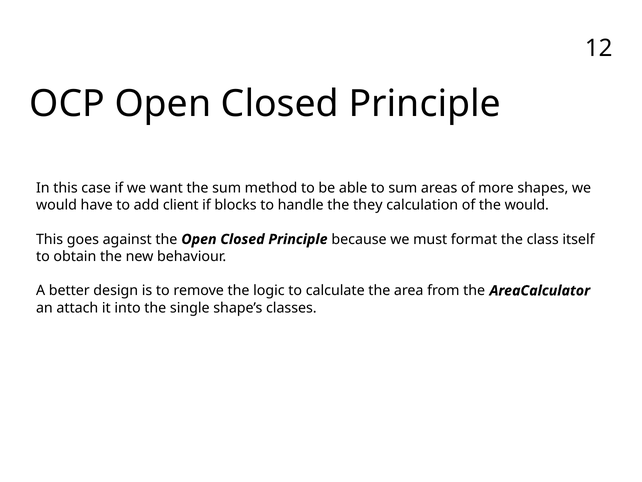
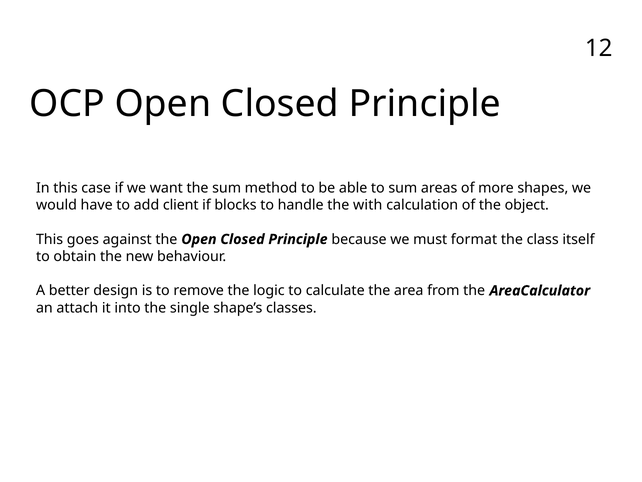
they: they -> with (368, 205)
the would: would -> object (527, 205)
